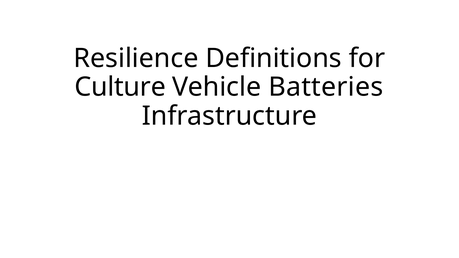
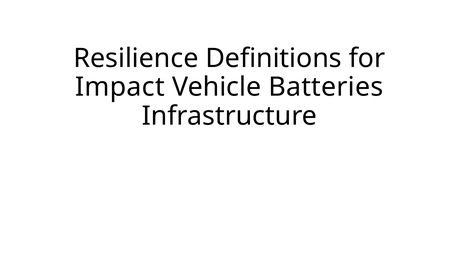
Culture: Culture -> Impact (120, 87)
